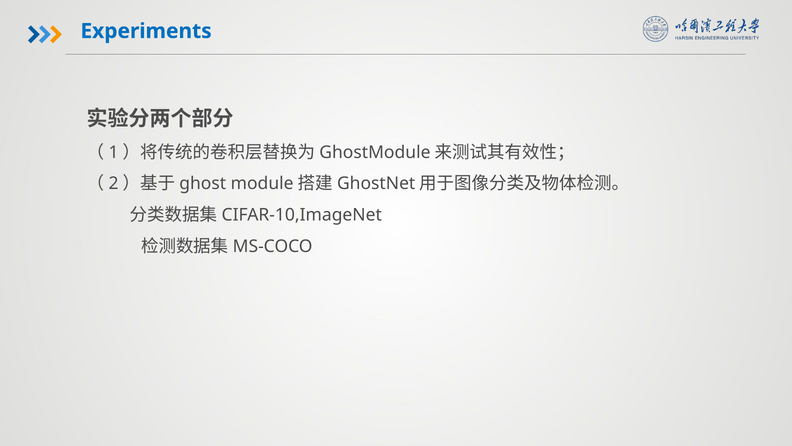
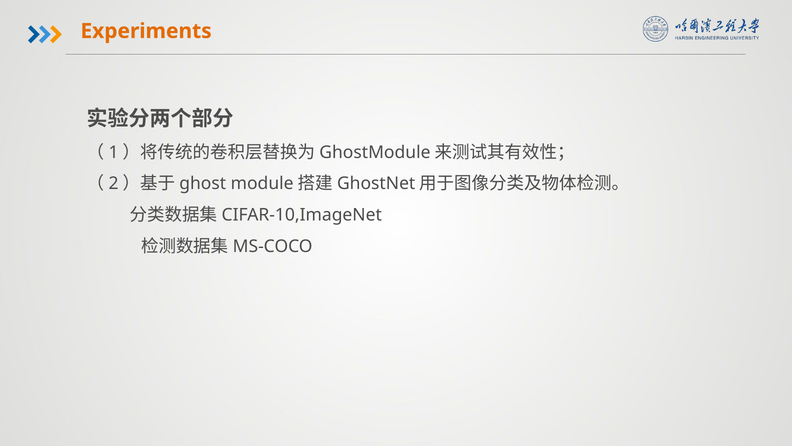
Experiments colour: blue -> orange (146, 31)
